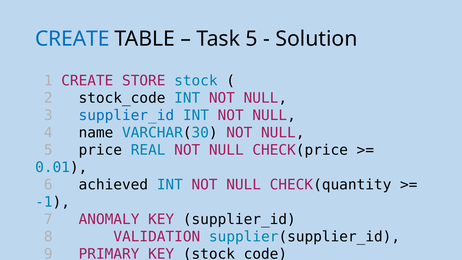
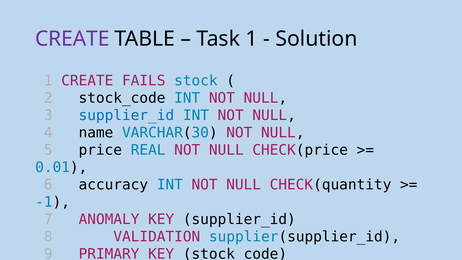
CREATE colour: blue -> purple (72, 39)
Task 5: 5 -> 1 (252, 39)
STORE: STORE -> FAILS (144, 81)
achieved: achieved -> accuracy (113, 185)
